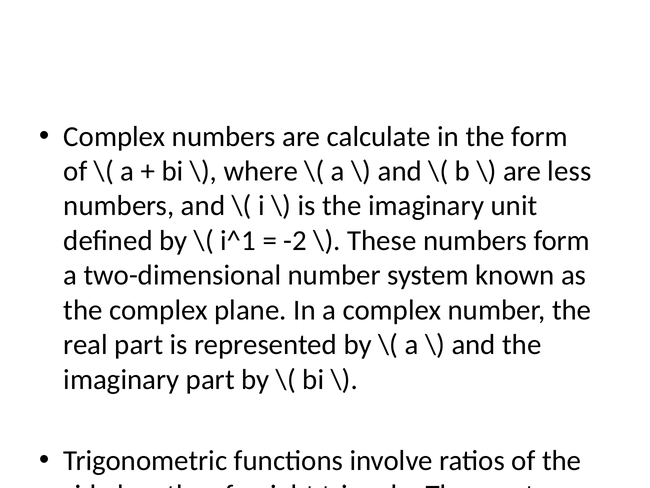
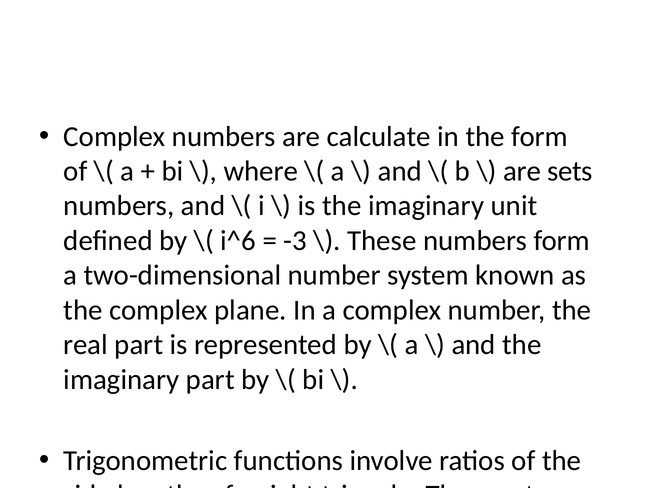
less: less -> sets (570, 171)
i^1: i^1 -> i^6 (238, 240)
-2: -2 -> -3 (295, 240)
